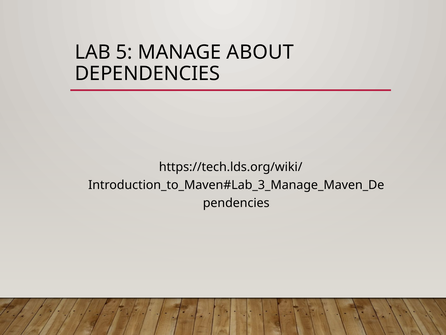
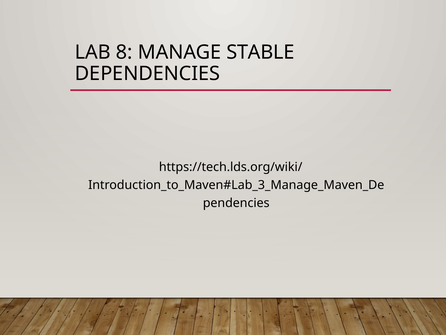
5: 5 -> 8 (124, 52)
ABOUT: ABOUT -> STABLE (260, 52)
